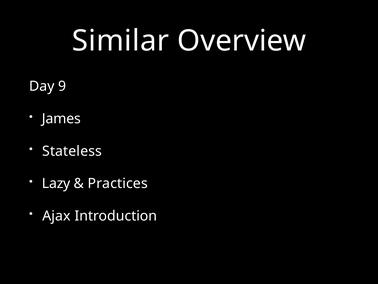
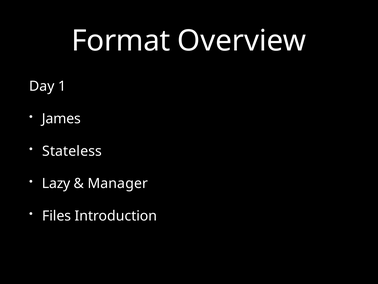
Similar: Similar -> Format (121, 41)
9: 9 -> 1 (62, 86)
Practices: Practices -> Manager (118, 183)
Ajax: Ajax -> Files (57, 216)
